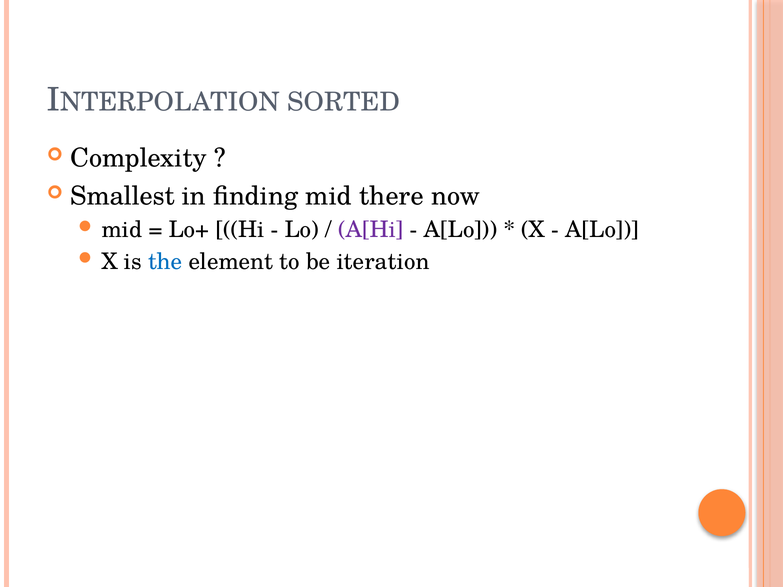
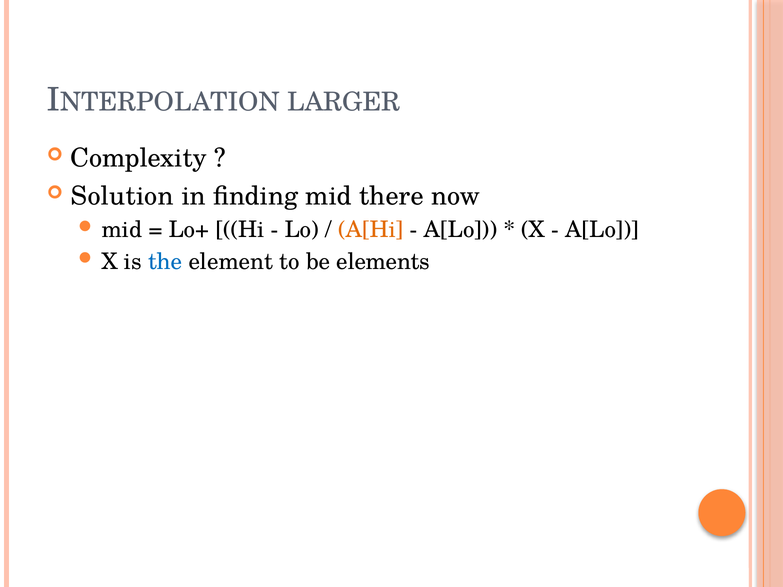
SORTED: SORTED -> LARGER (344, 102)
Smallest: Smallest -> Solution (122, 196)
A[Hi colour: purple -> orange (371, 230)
iteration: iteration -> elements (383, 262)
